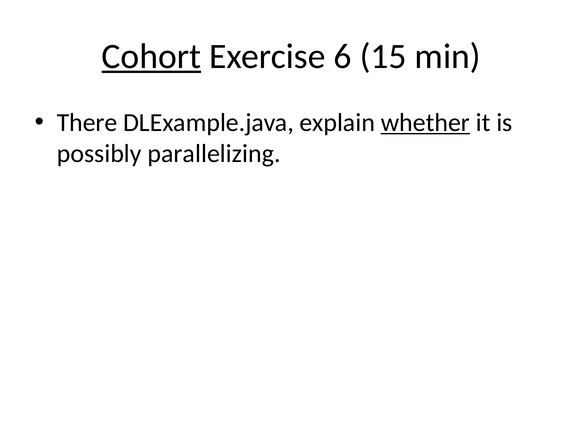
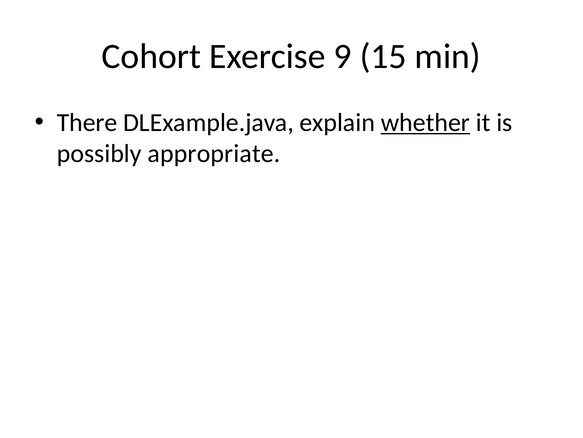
Cohort underline: present -> none (151, 56)
6: 6 -> 9 (343, 56)
parallelizing: parallelizing -> appropriate (214, 153)
